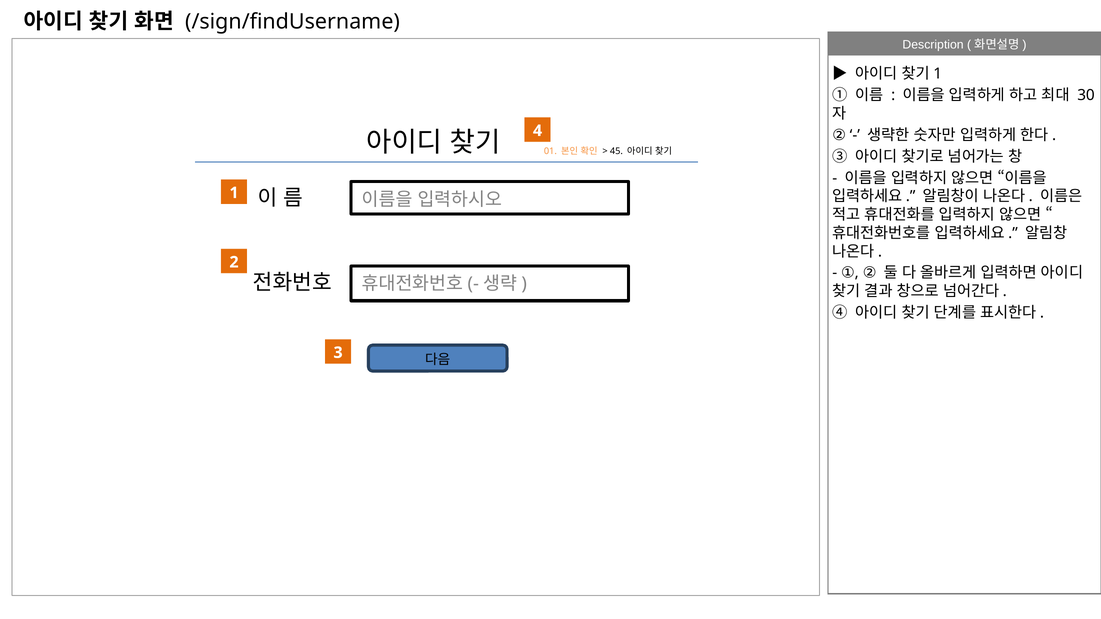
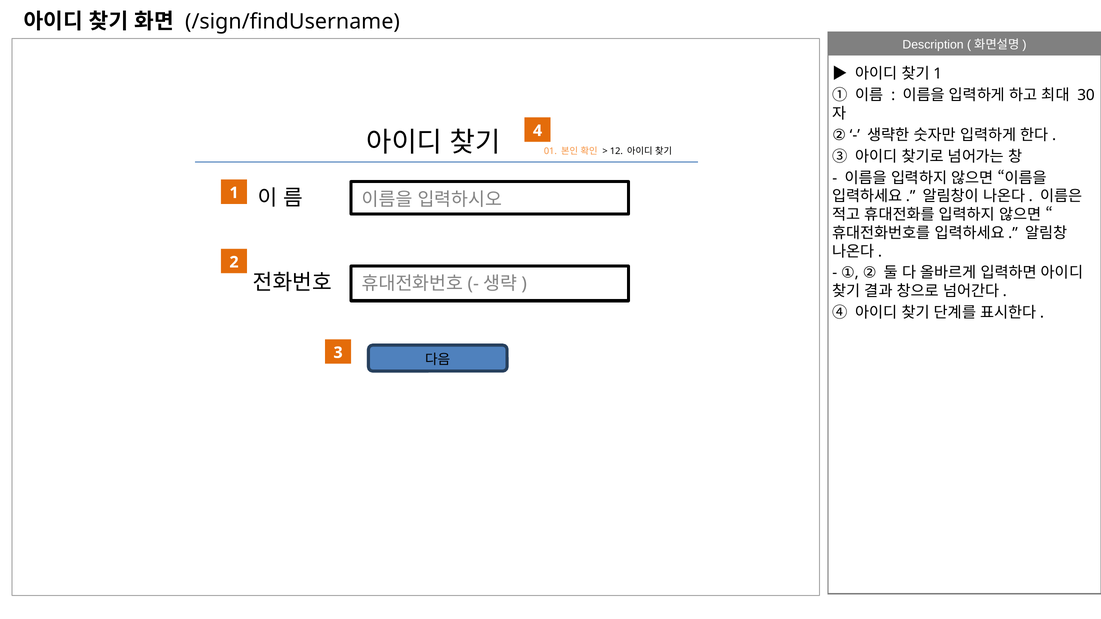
45: 45 -> 12 (616, 151)
